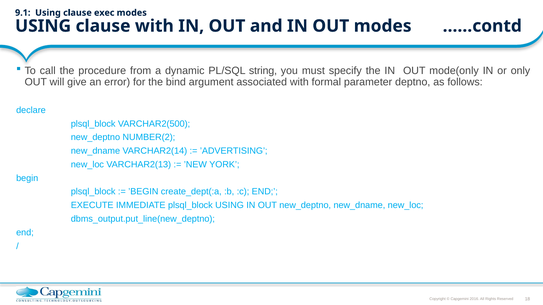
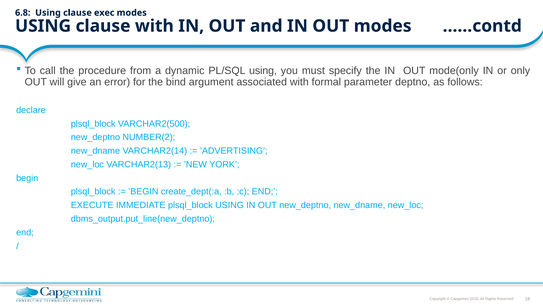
9.1: 9.1 -> 6.8 (23, 13)
PL/SQL string: string -> using (263, 71)
